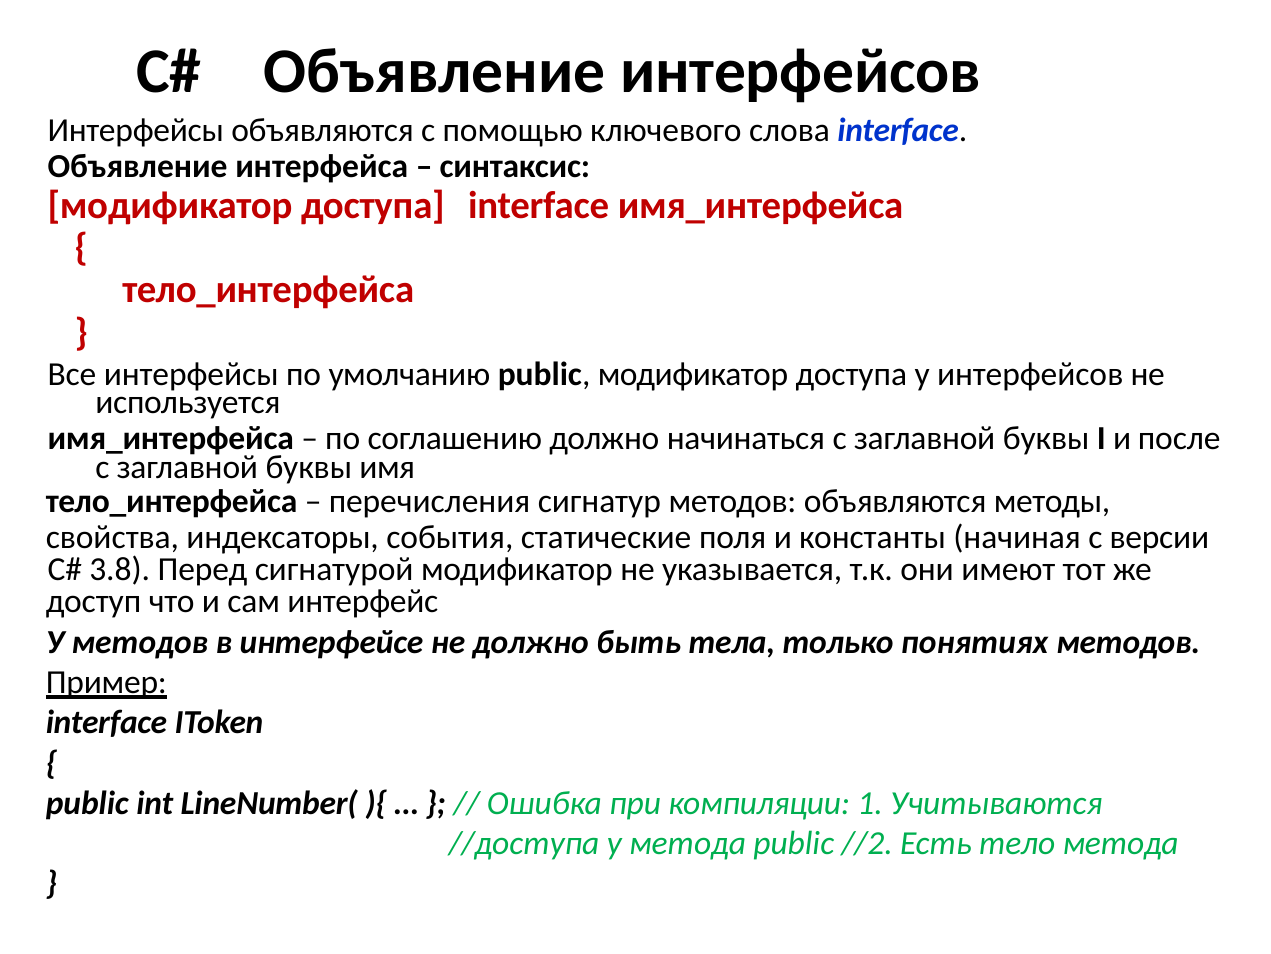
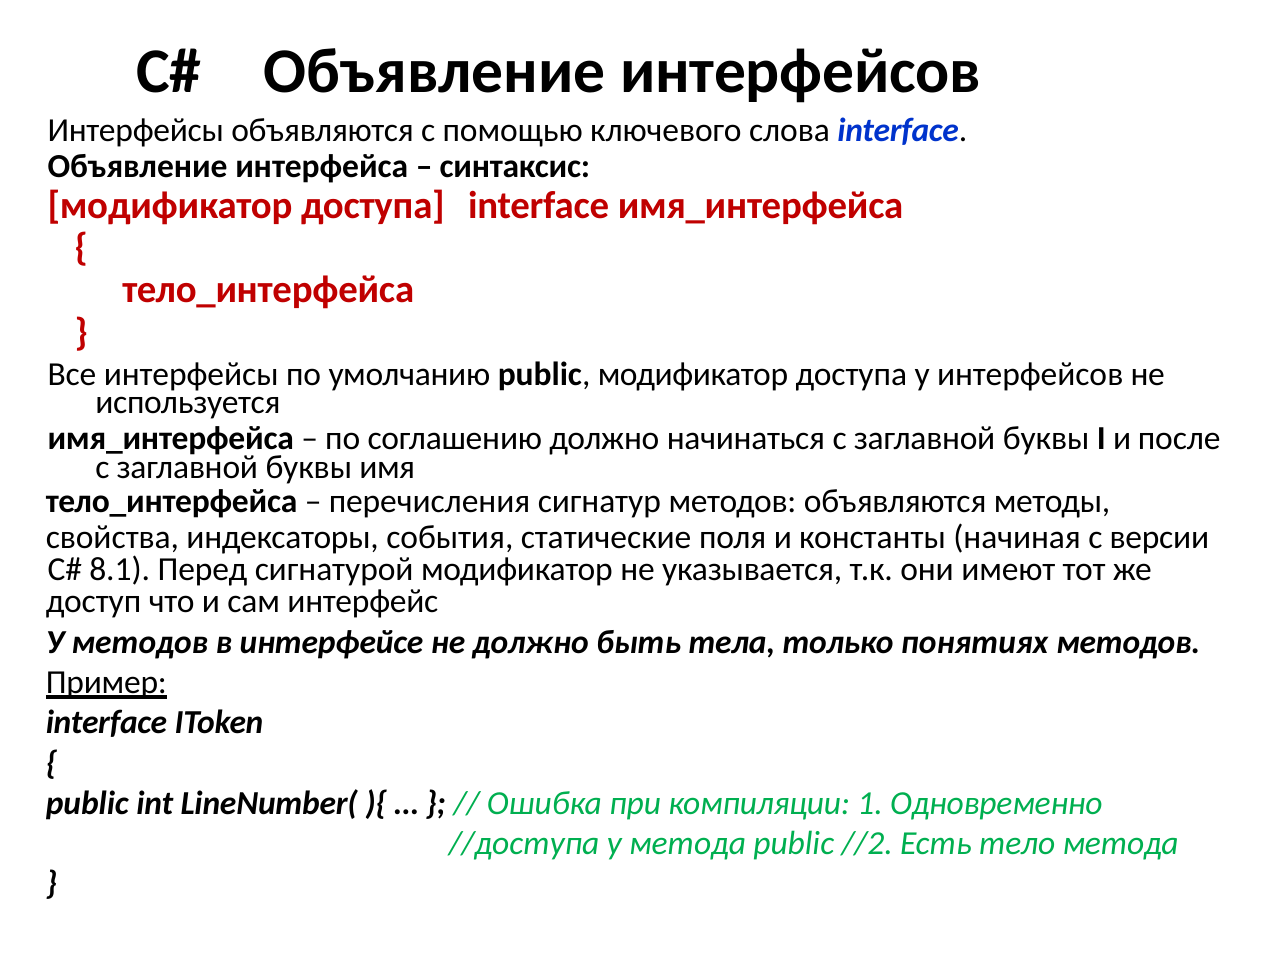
3.8: 3.8 -> 8.1 (120, 569)
Учитываются: Учитываются -> Одновременно (996, 803)
